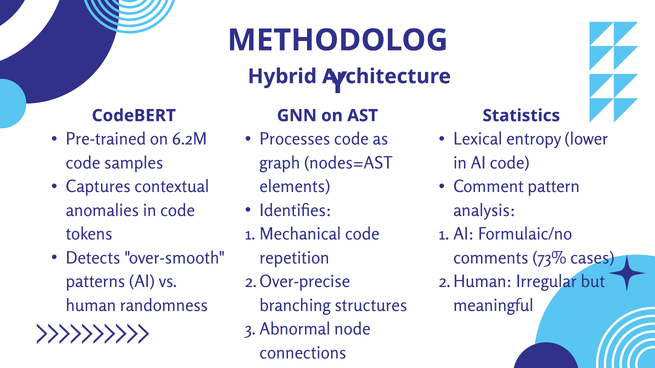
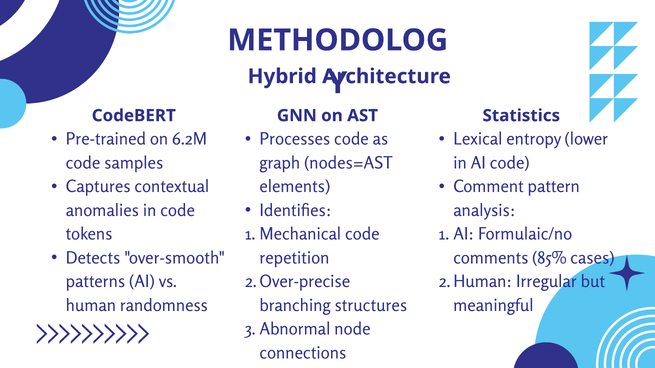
73%: 73% -> 85% (550, 258)
